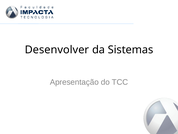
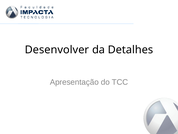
Sistemas: Sistemas -> Detalhes (130, 50)
